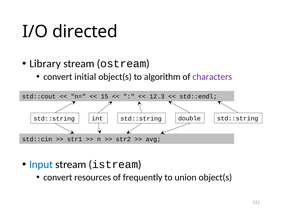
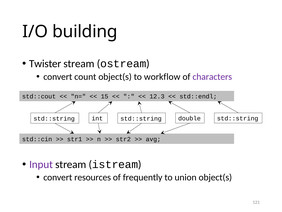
directed: directed -> building (85, 32)
Library: Library -> Twister (45, 64)
initial: initial -> count (85, 77)
algorithm: algorithm -> workflow (162, 77)
Input colour: blue -> purple (41, 164)
